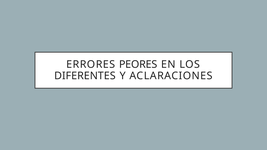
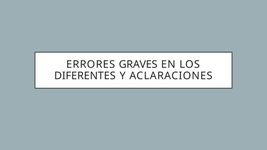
PEORES: PEORES -> GRAVES (138, 65)
